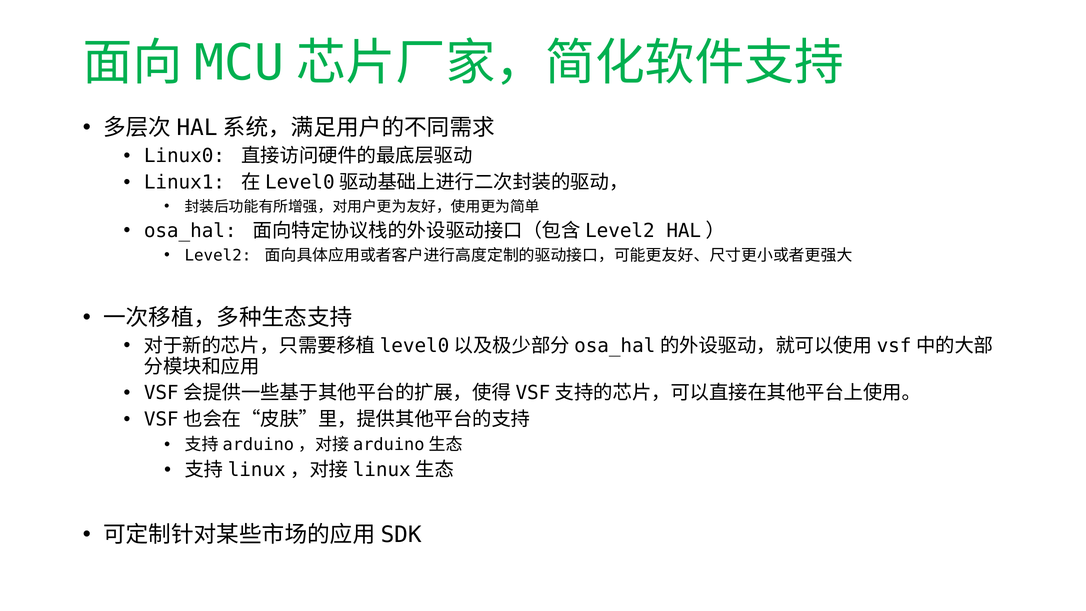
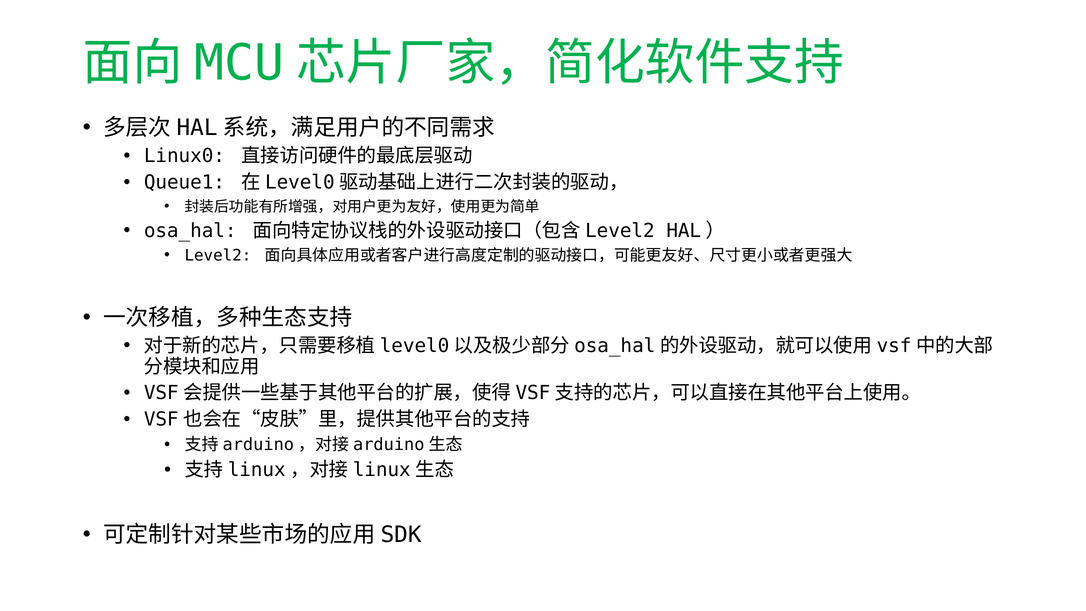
Linux1: Linux1 -> Queue1 (184, 183)
